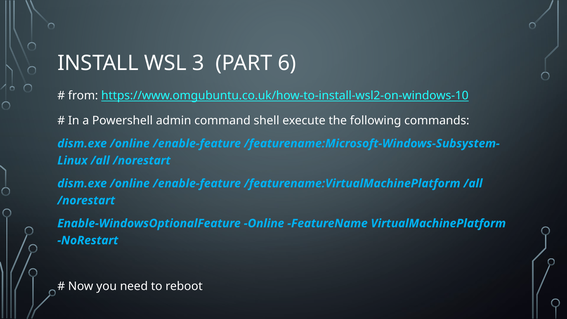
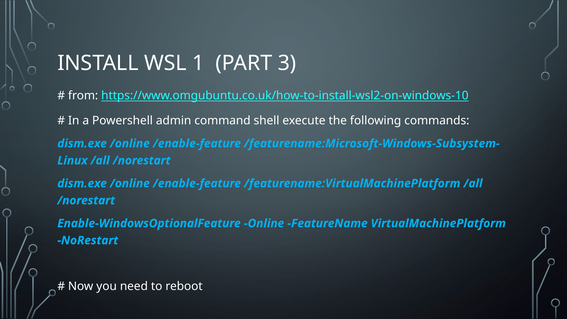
3: 3 -> 1 (198, 63)
6: 6 -> 3 (287, 63)
